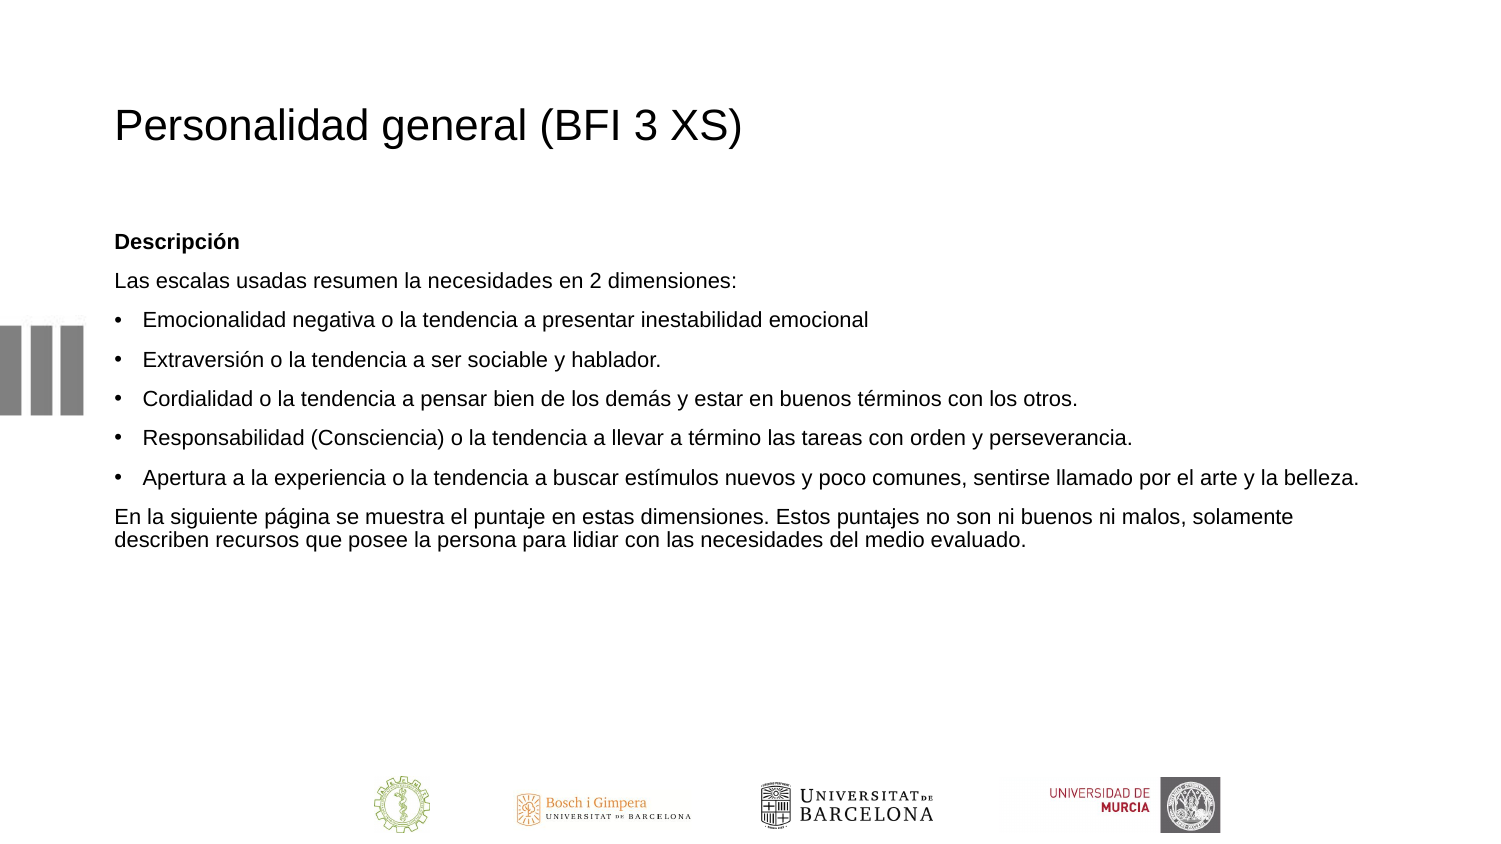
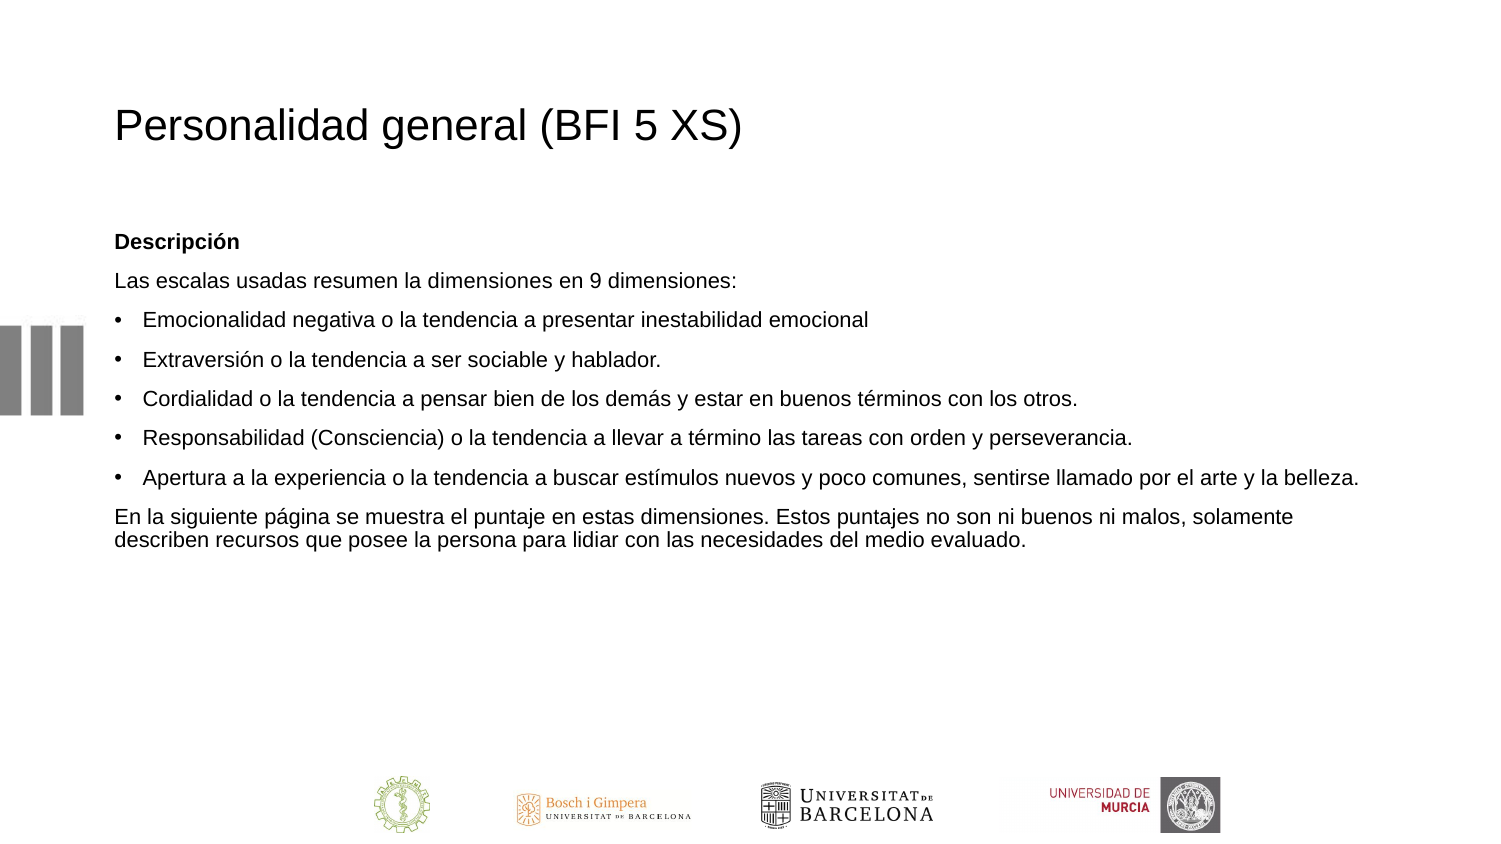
3: 3 -> 5 (646, 126)
la necesidades: necesidades -> dimensiones (490, 281)
2: 2 -> 9 (596, 281)
